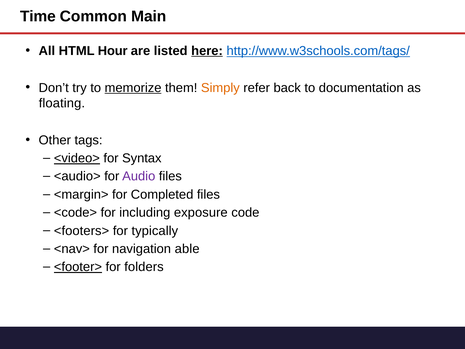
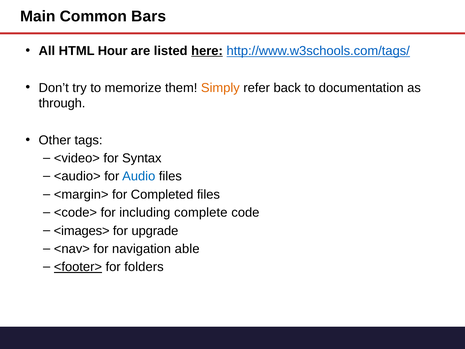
Time: Time -> Main (38, 17)
Main: Main -> Bars (149, 17)
memorize underline: present -> none (133, 88)
floating: floating -> through (62, 103)
<video> underline: present -> none (77, 158)
Audio colour: purple -> blue (139, 176)
exposure: exposure -> complete (201, 212)
<footers>: <footers> -> <images> (82, 231)
typically: typically -> upgrade (155, 231)
